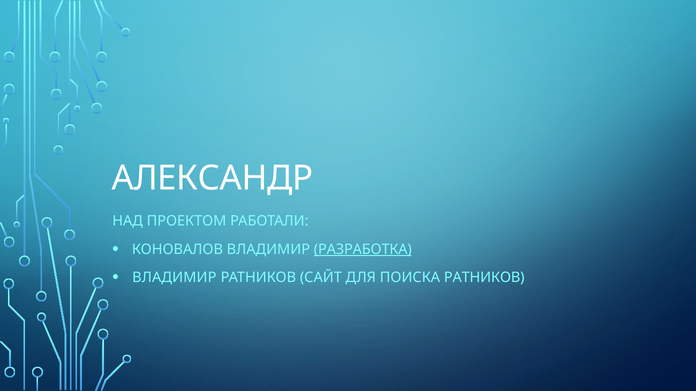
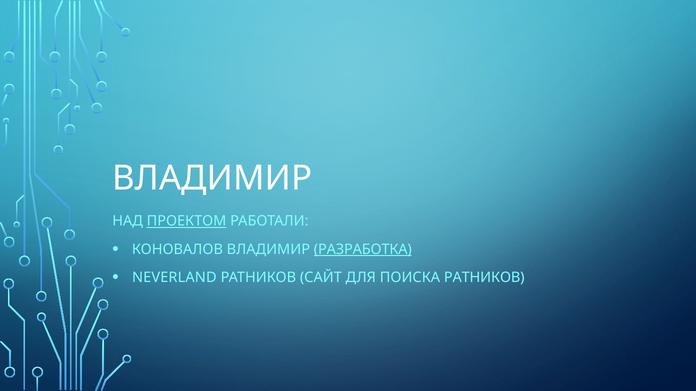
АЛЕКСАНДР: АЛЕКСАНДР -> ВЛАДИМИР (212, 179)
ПРОЕКТОМ underline: none -> present (187, 221)
ВЛАДИМИР: ВЛАДИМИР -> NEVERLAND (174, 278)
